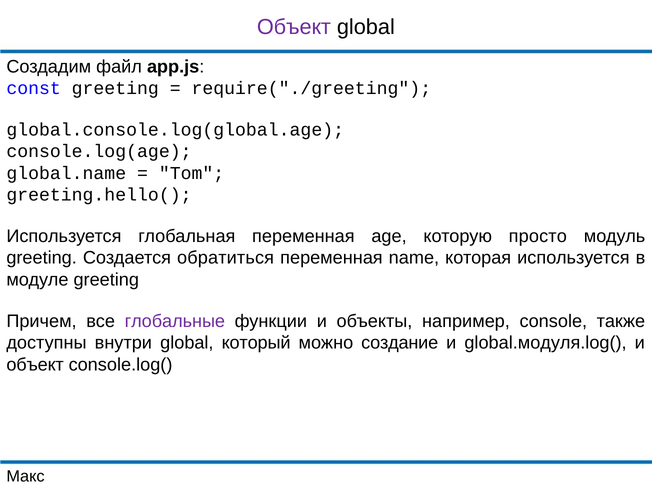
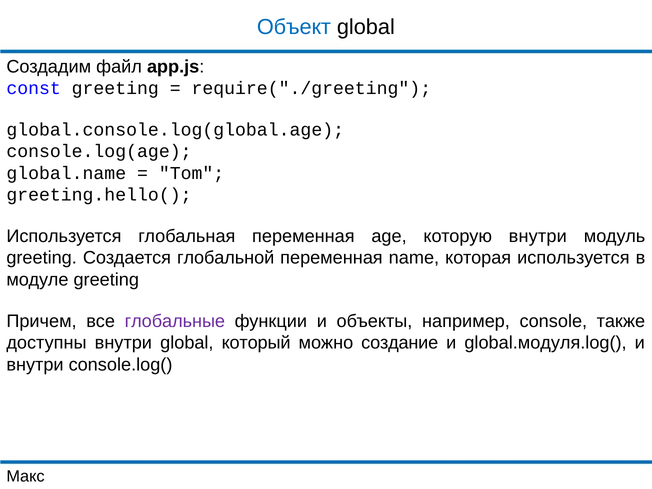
Объект colour: purple -> blue (294, 27)
которую просто: просто -> внутри (538, 236)
обратиться: обратиться -> глобальной (226, 258)
объект: объект -> внутри (35, 365)
